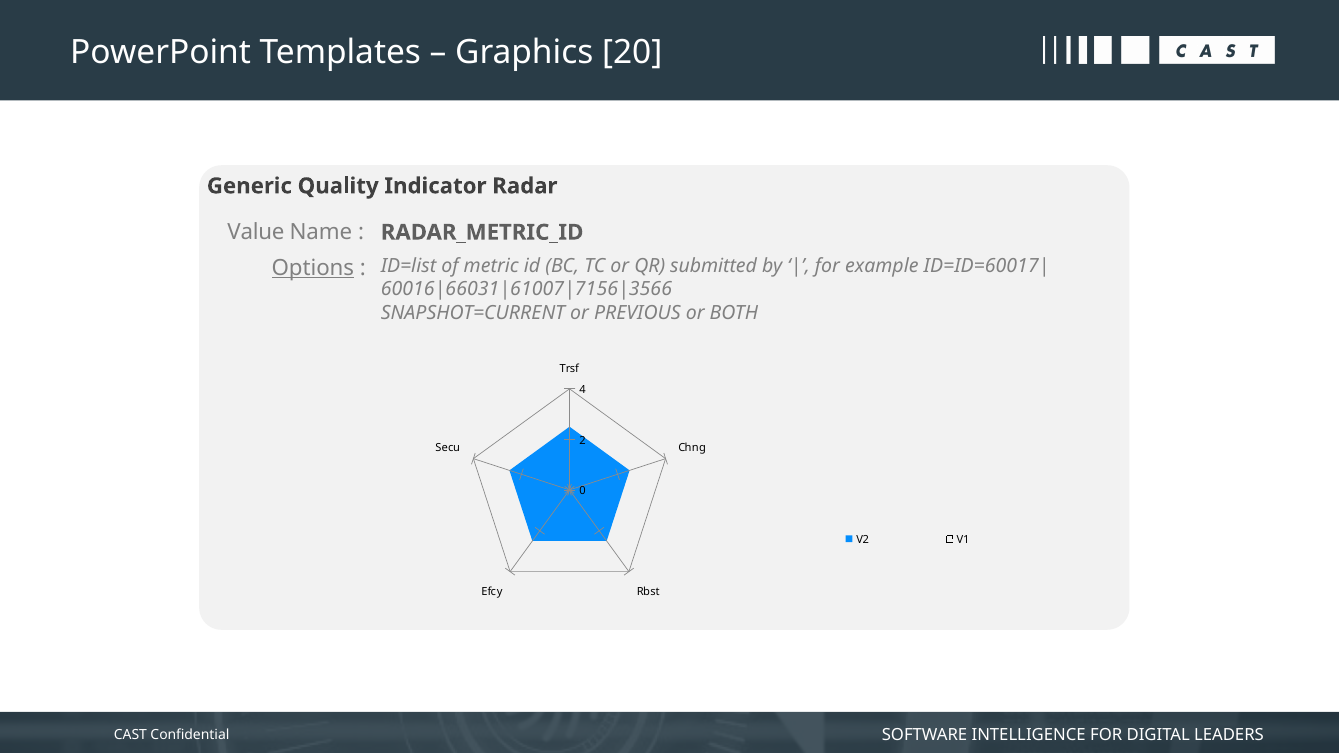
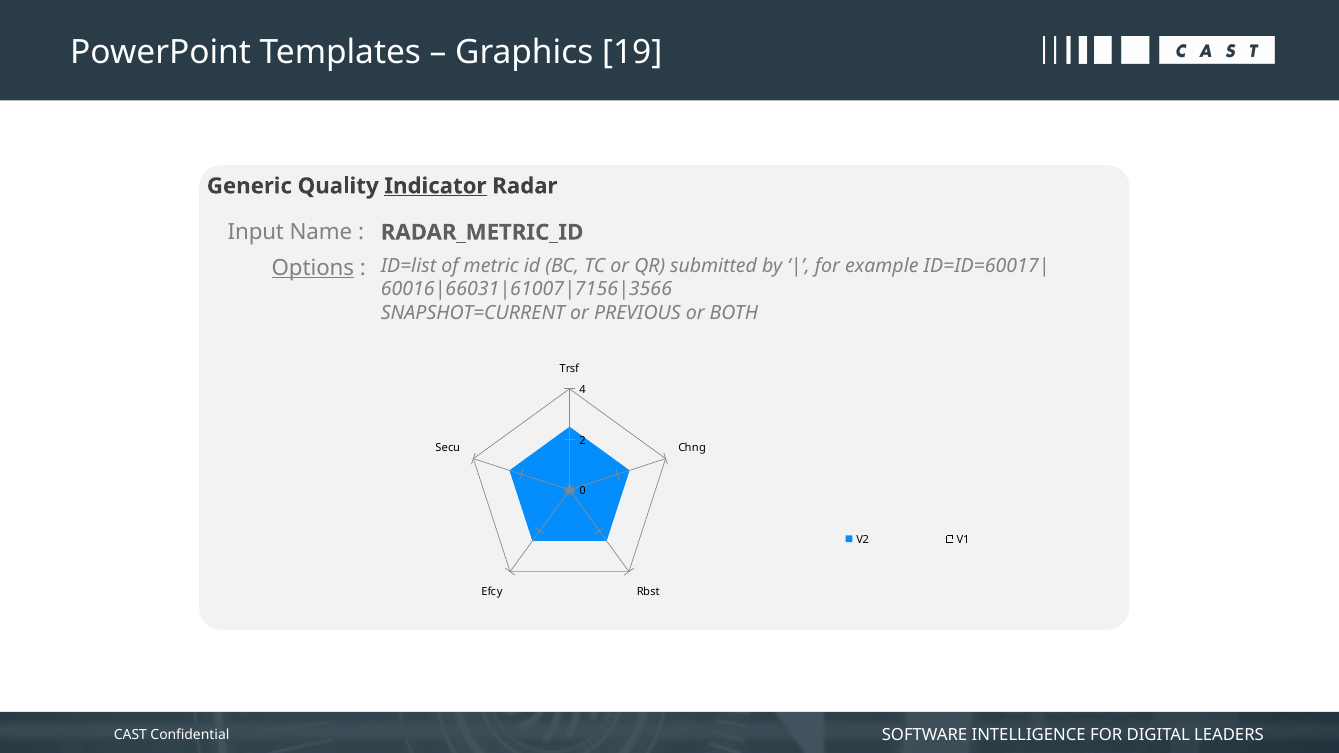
20: 20 -> 19 (632, 52)
Indicator underline: none -> present (435, 186)
Value: Value -> Input (256, 233)
